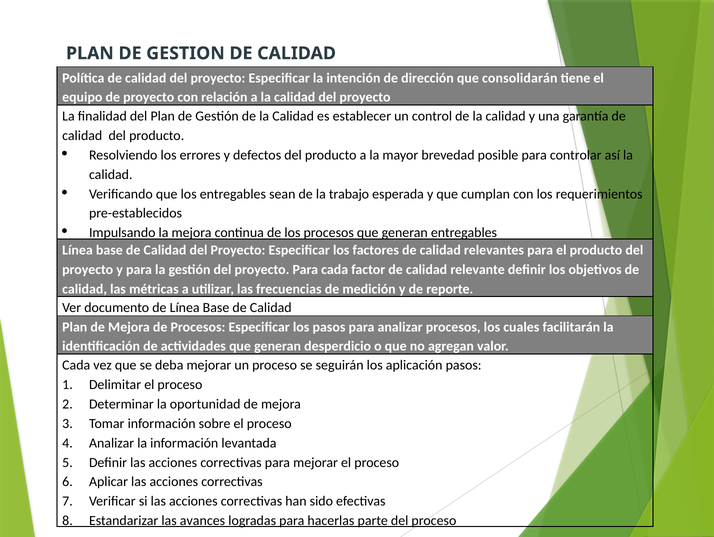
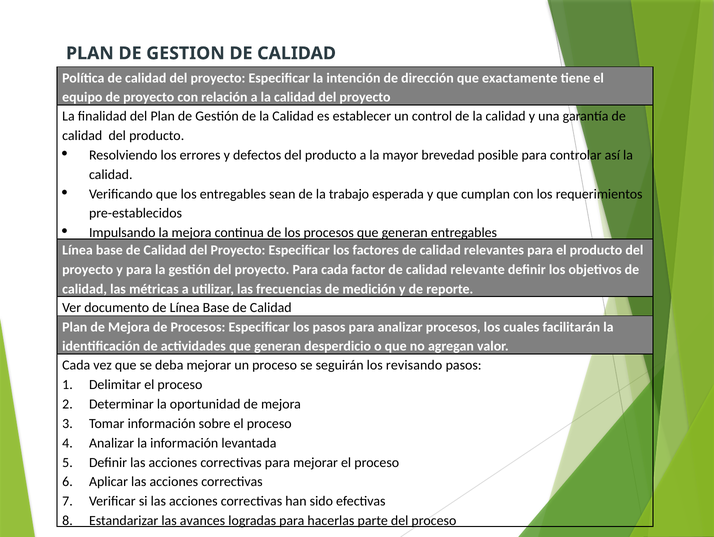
consolidarán: consolidarán -> exactamente (520, 78)
aplicación: aplicación -> revisando (414, 365)
